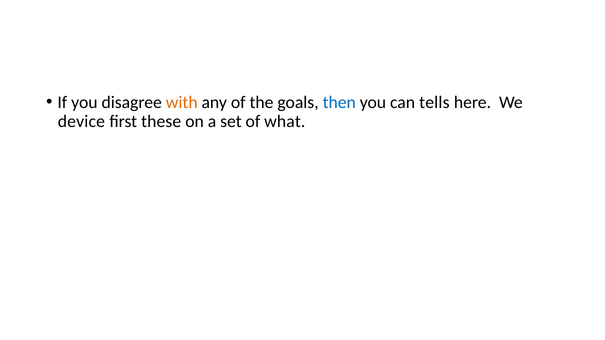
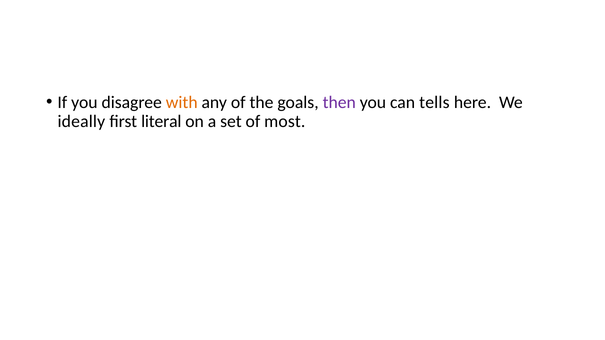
then colour: blue -> purple (339, 102)
device: device -> ideally (81, 121)
these: these -> literal (161, 121)
what: what -> most (285, 121)
